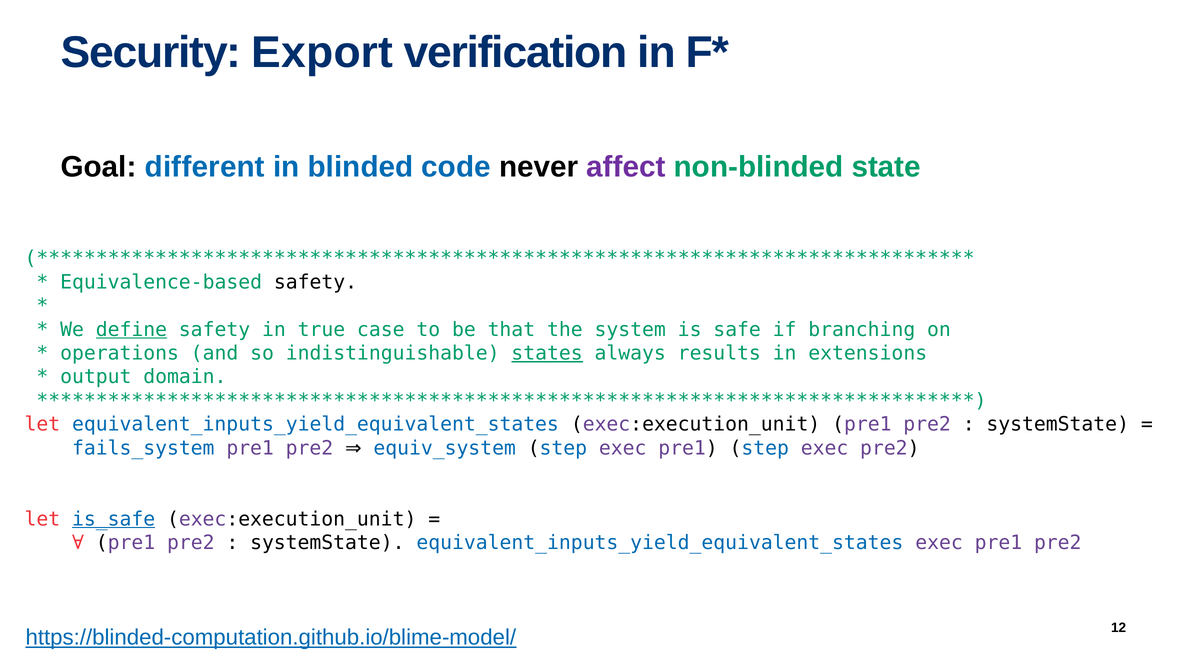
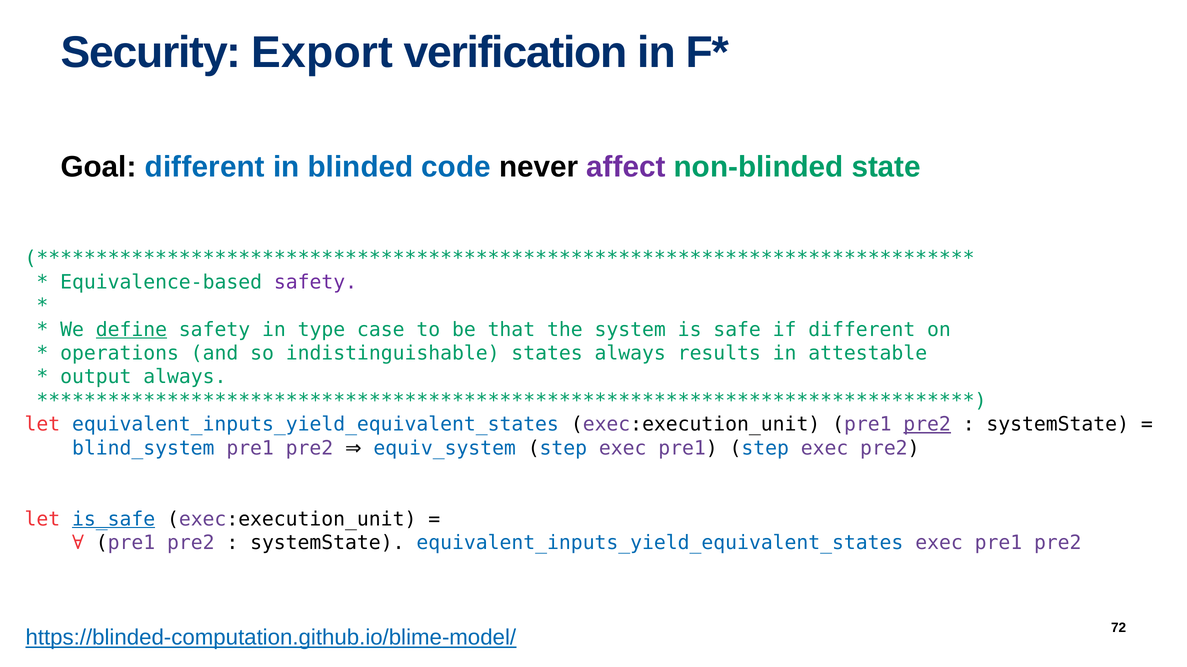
safety colour: black -> purple (315, 282)
true: true -> type (321, 330)
if branching: branching -> different (862, 330)
states underline: present -> none (547, 354)
extensions: extensions -> attestable (868, 354)
output domain: domain -> always (185, 377)
pre2 underline: none -> present (927, 425)
fails_system: fails_system -> blind_system (143, 448)
12: 12 -> 72 (1119, 628)
